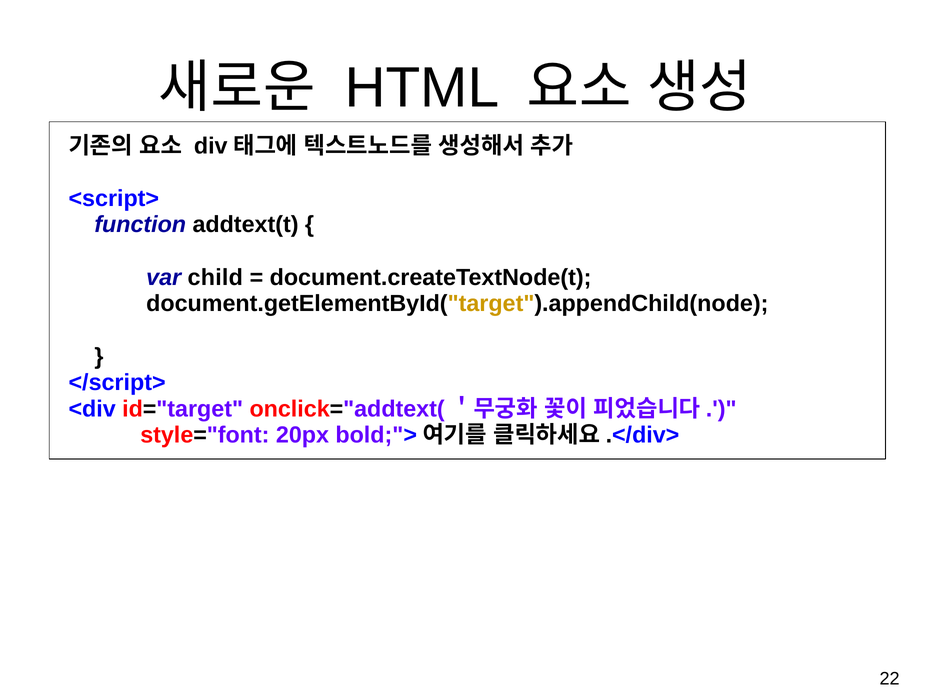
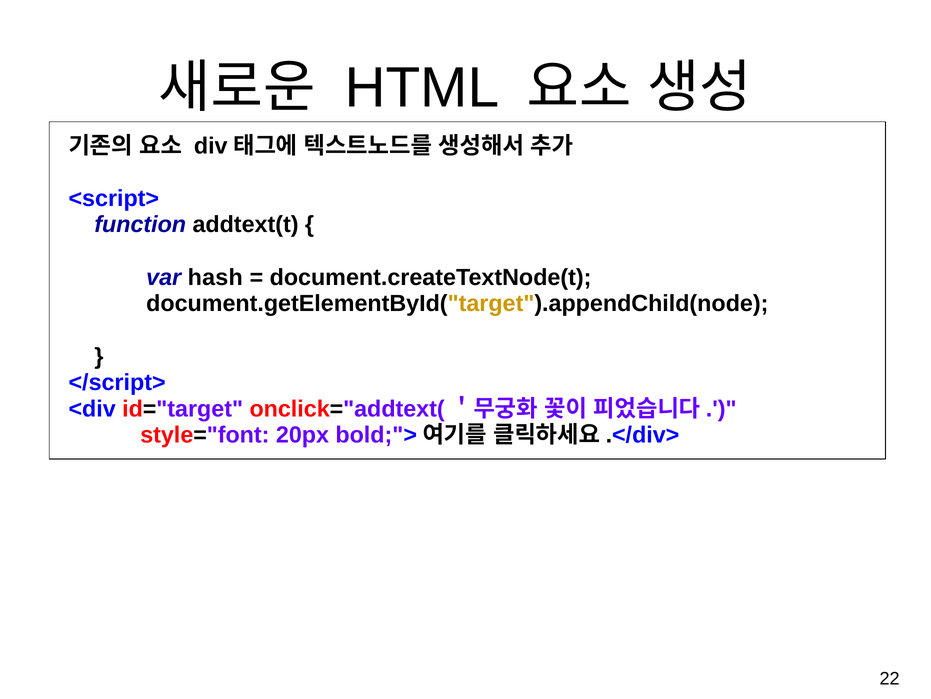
child: child -> hash (215, 277)
